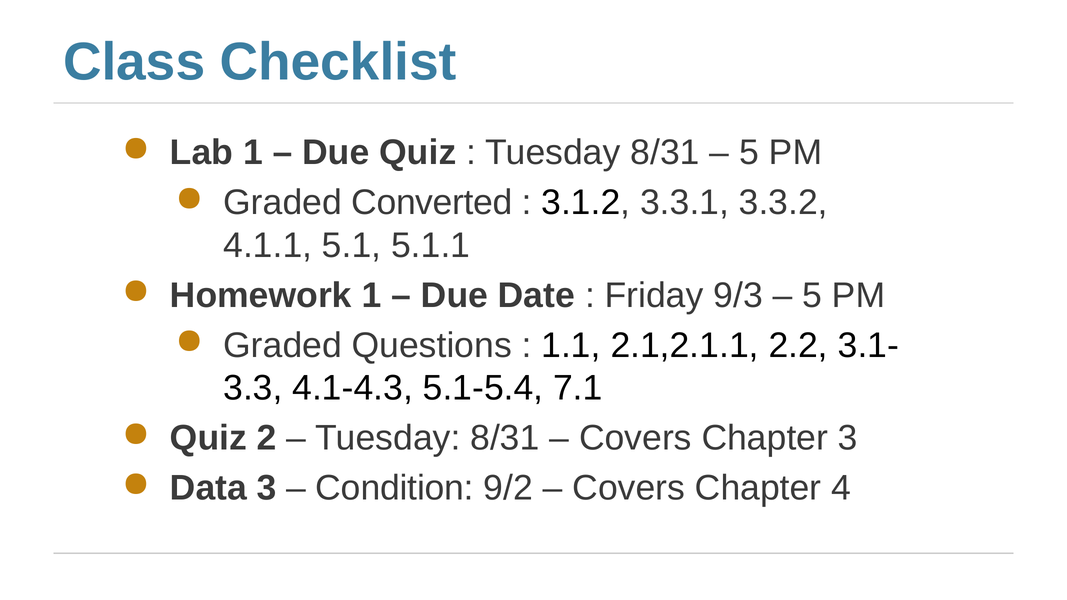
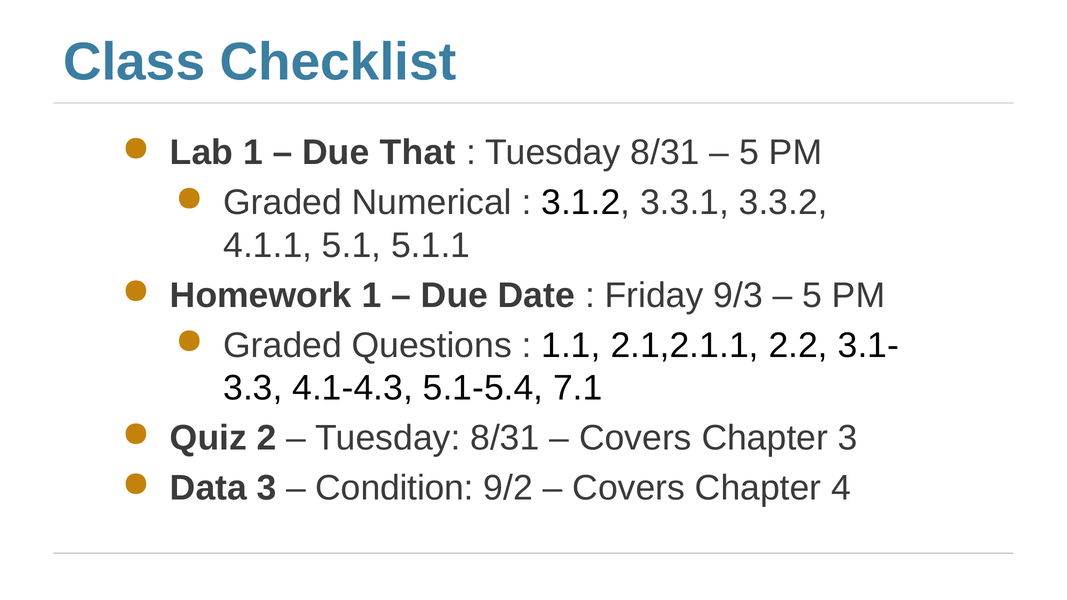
Due Quiz: Quiz -> That (418, 153)
Converted: Converted -> Numerical (432, 203)
